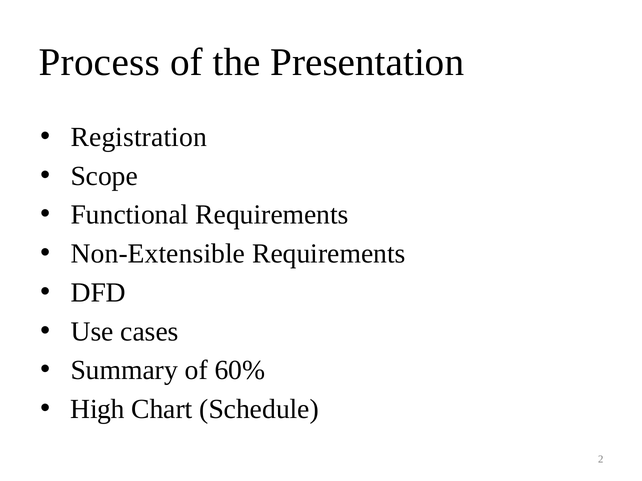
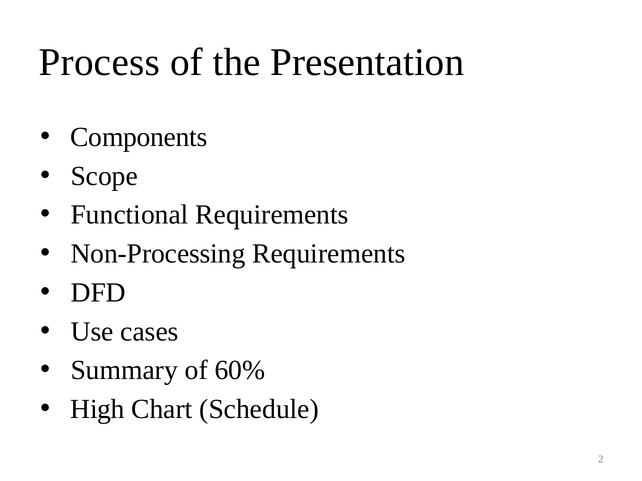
Registration: Registration -> Components (139, 137)
Non-Extensible: Non-Extensible -> Non-Processing (158, 254)
